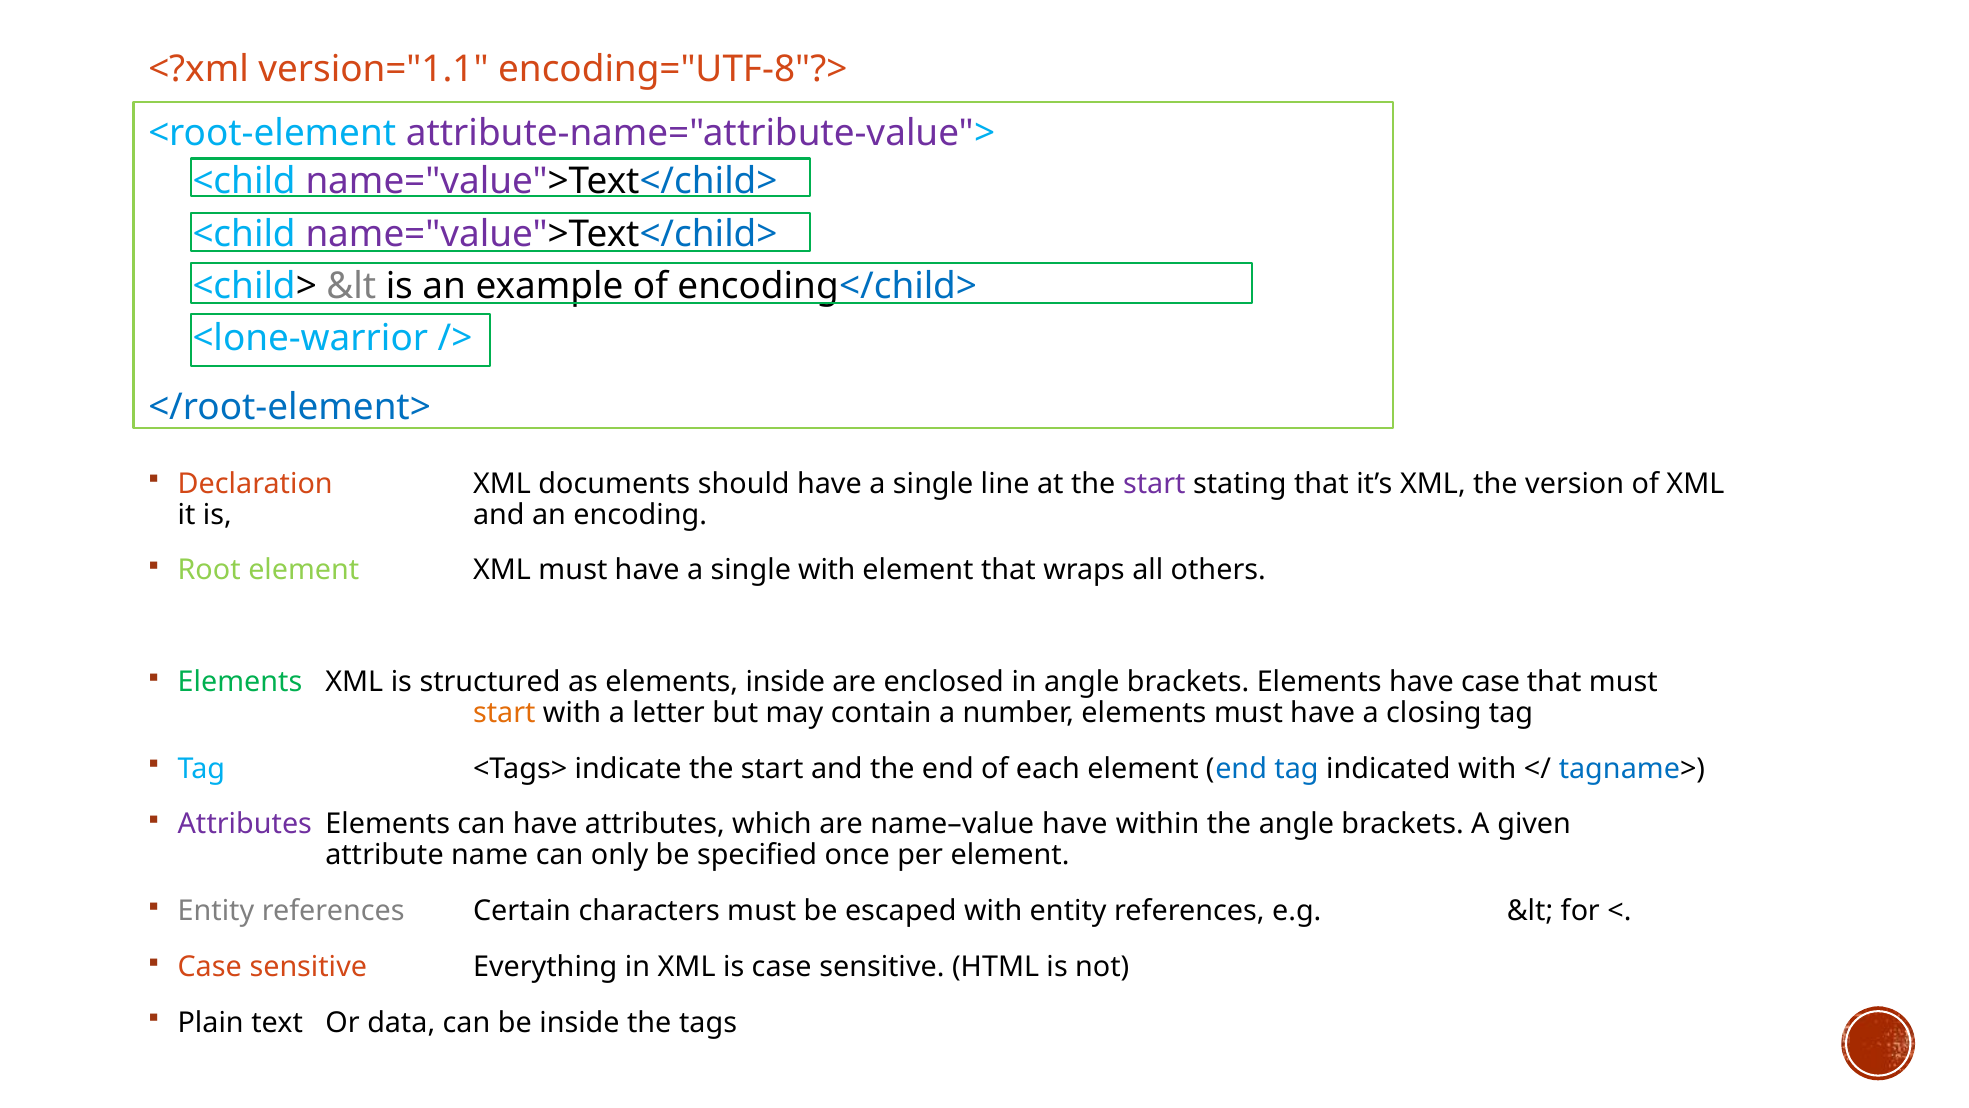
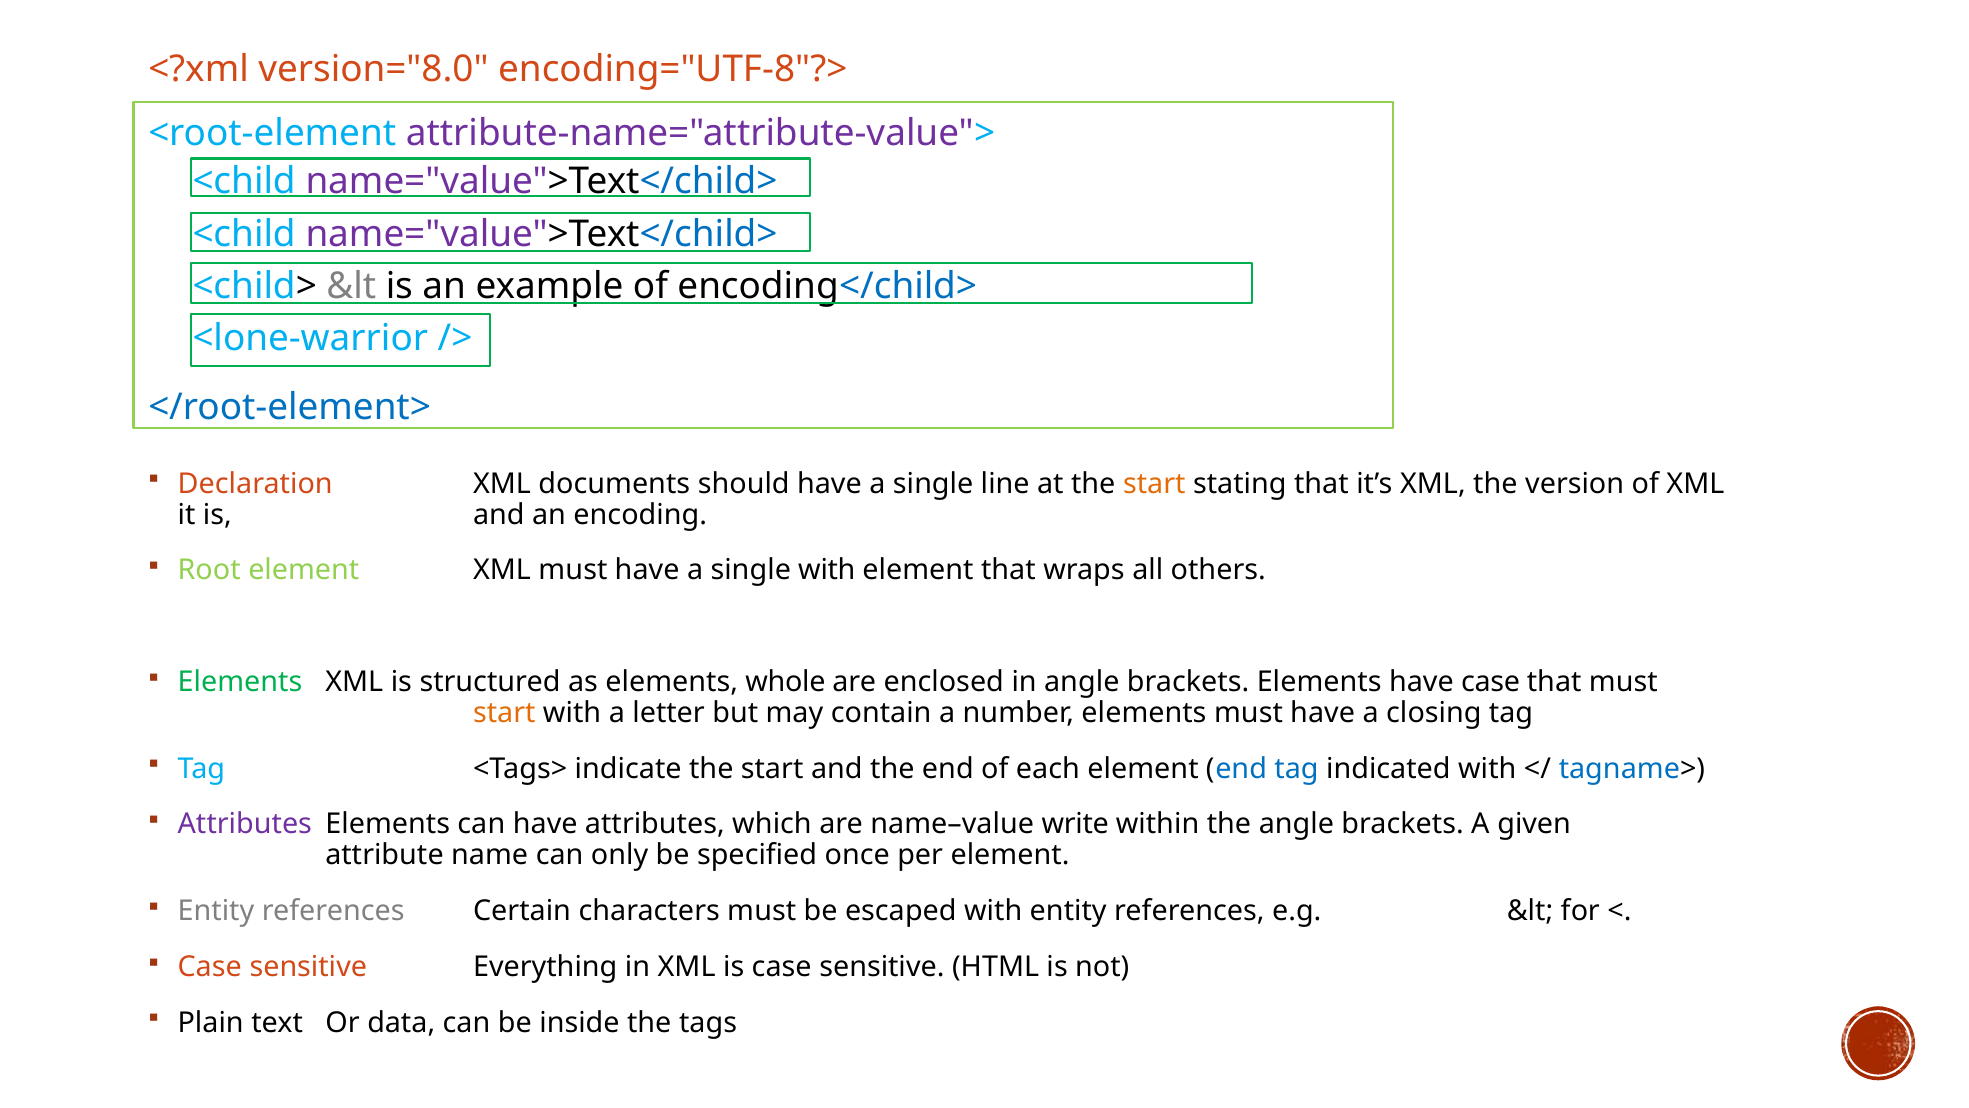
version="1.1: version="1.1 -> version="8.0 (373, 69)
start colour: purple -> orange (1154, 483)
elements inside: inside -> whole (785, 682)
name–value have: have -> write (1075, 824)
